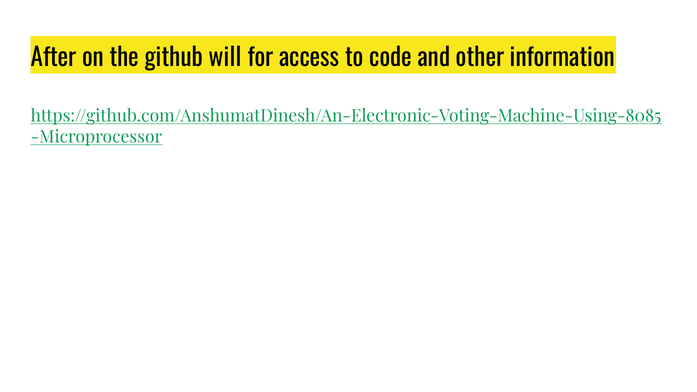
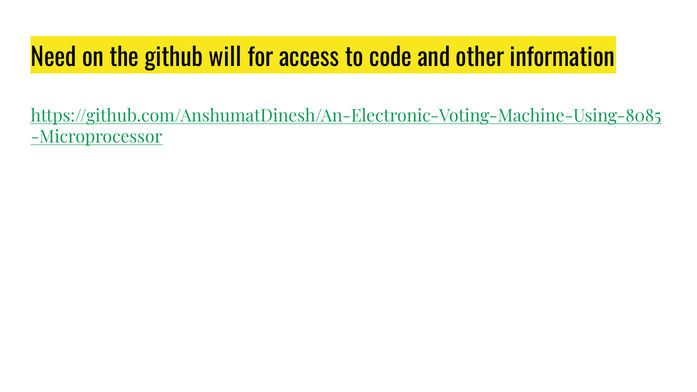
After: After -> Need (54, 58)
